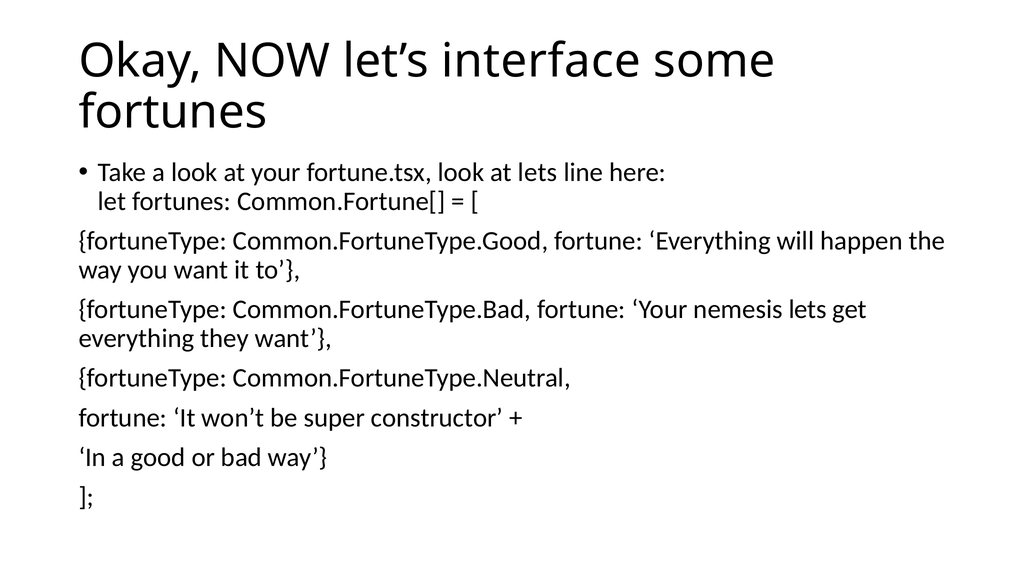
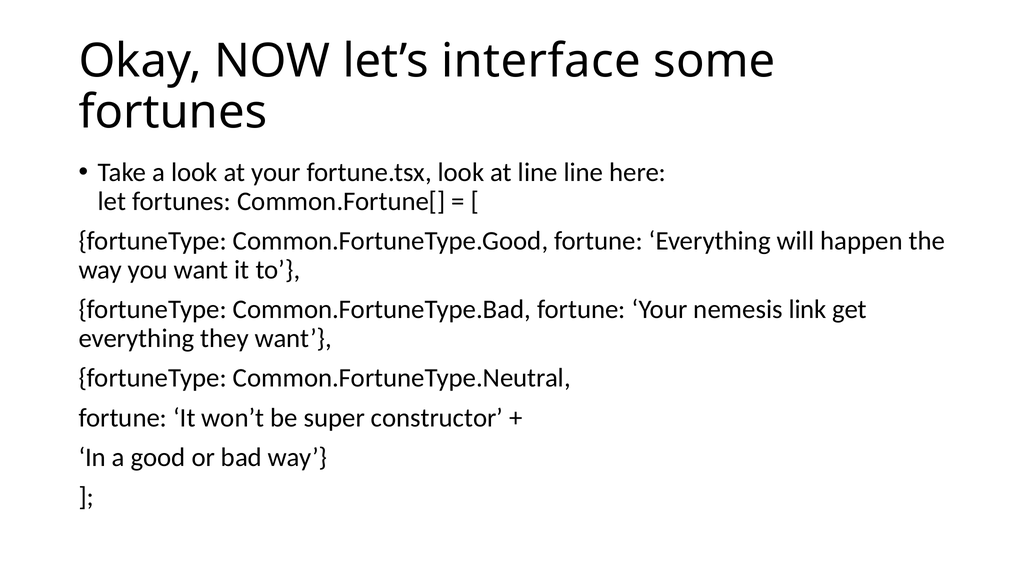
at lets: lets -> line (538, 172)
nemesis lets: lets -> link (808, 310)
